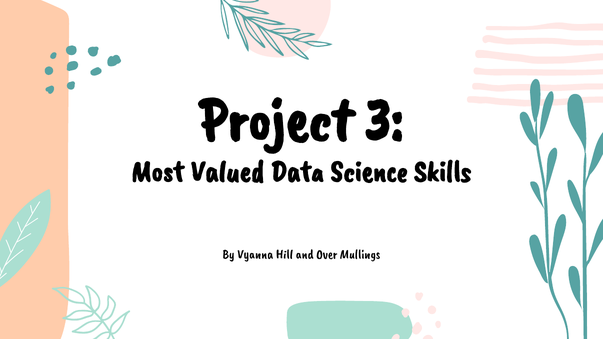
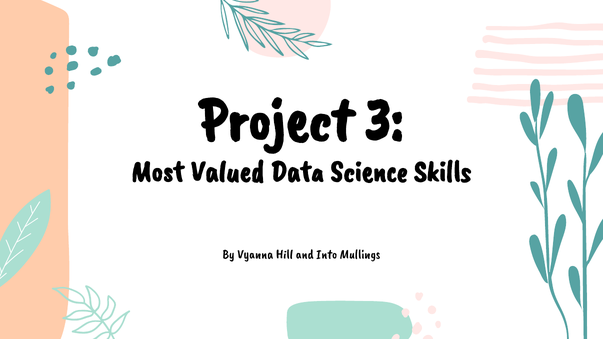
Over: Over -> Into (327, 254)
